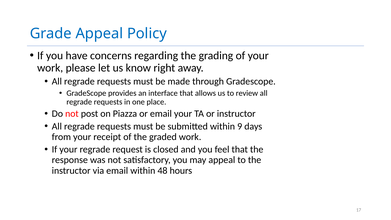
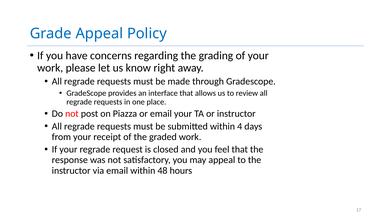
9: 9 -> 4 (240, 126)
